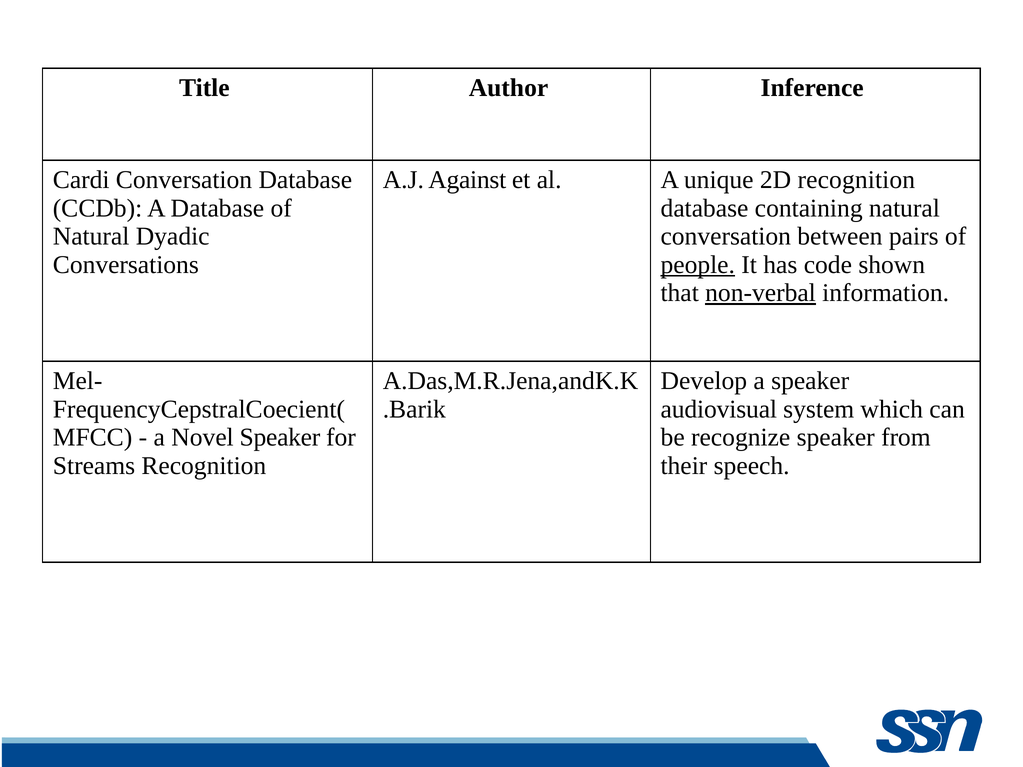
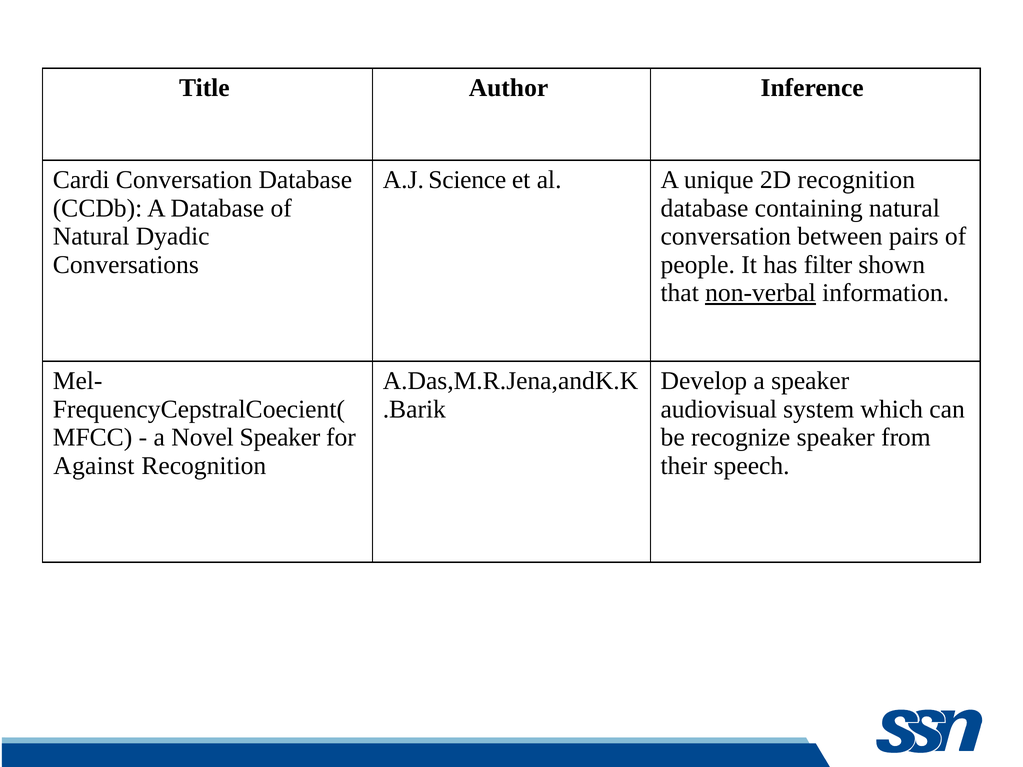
Against: Against -> Science (467, 180)
people underline: present -> none (698, 265)
code: code -> filter (828, 265)
Streams: Streams -> Against (94, 466)
